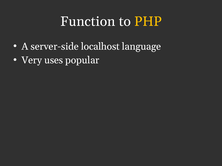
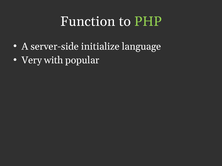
PHP colour: yellow -> light green (148, 21)
localhost: localhost -> initialize (100, 47)
uses: uses -> with (54, 60)
